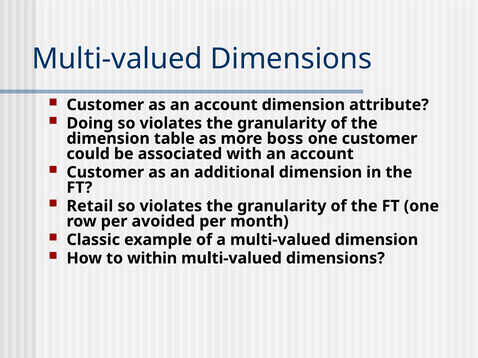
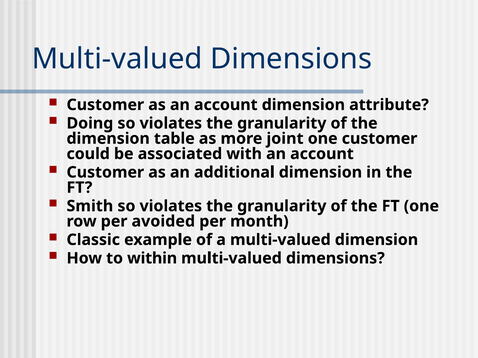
boss: boss -> joint (285, 139)
Retail: Retail -> Smith (90, 206)
